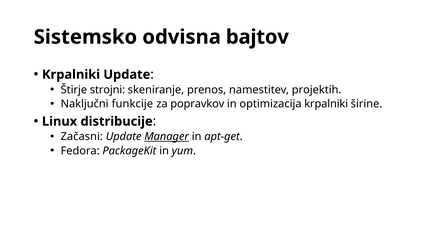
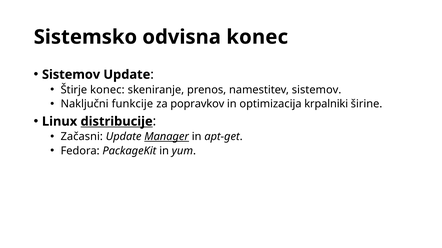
odvisna bajtov: bajtov -> konec (257, 37)
Krpalniki: Krpalniki -> Sistemov (71, 75)
Štirje strojni: strojni -> konec (107, 90)
namestitev projektih: projektih -> sistemov (317, 90)
distribucije underline: none -> present (117, 122)
